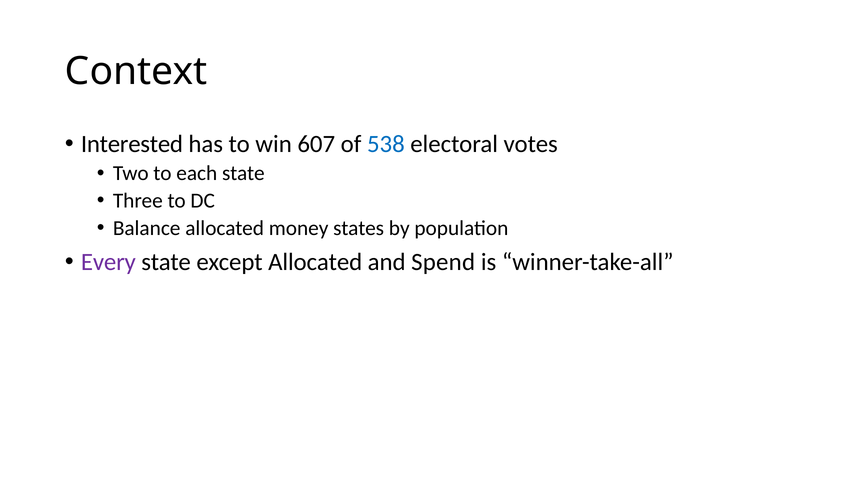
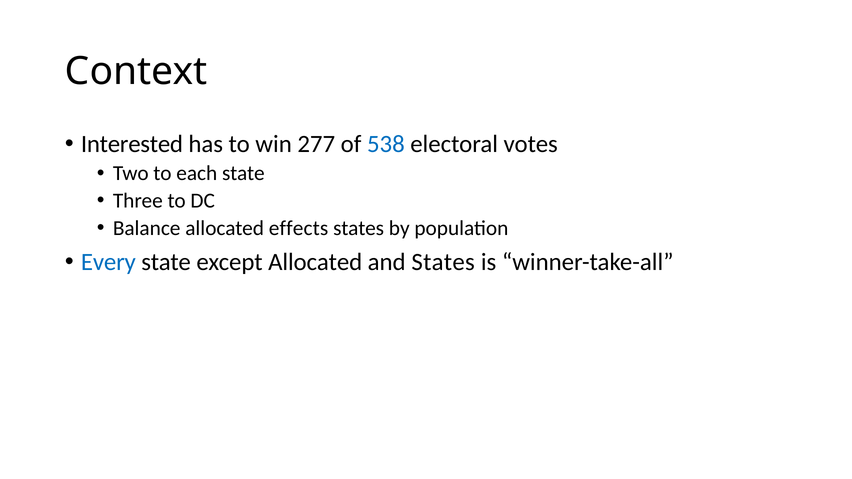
607: 607 -> 277 (316, 144)
money: money -> effects (299, 228)
Every colour: purple -> blue (108, 262)
and Spend: Spend -> States (443, 262)
